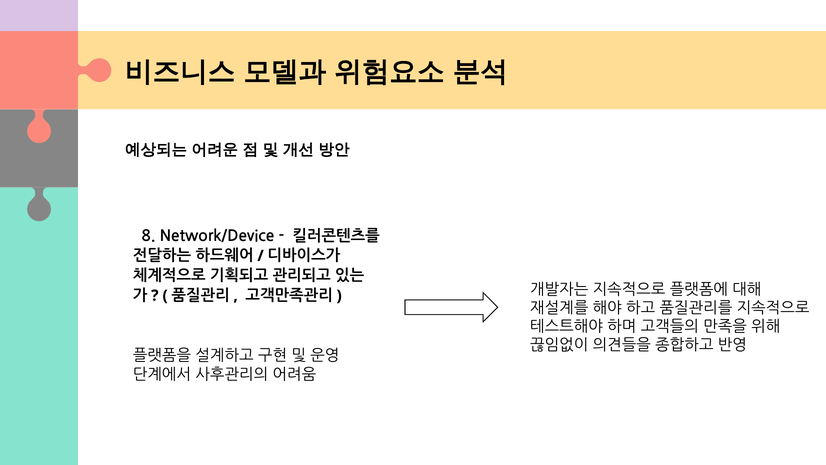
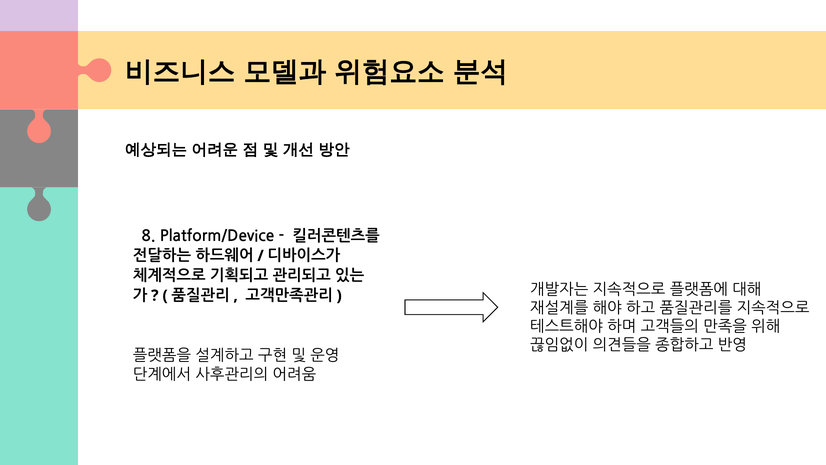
Network/Device: Network/Device -> Platform/Device (217, 236)
